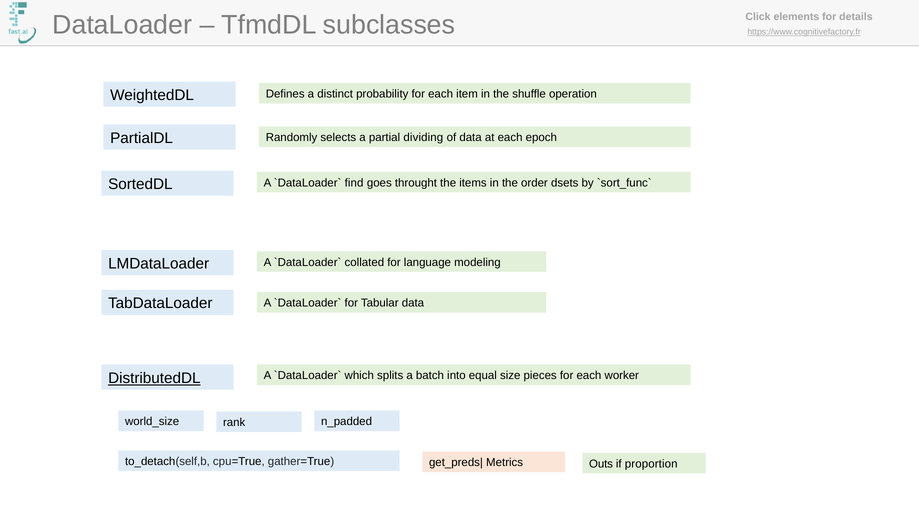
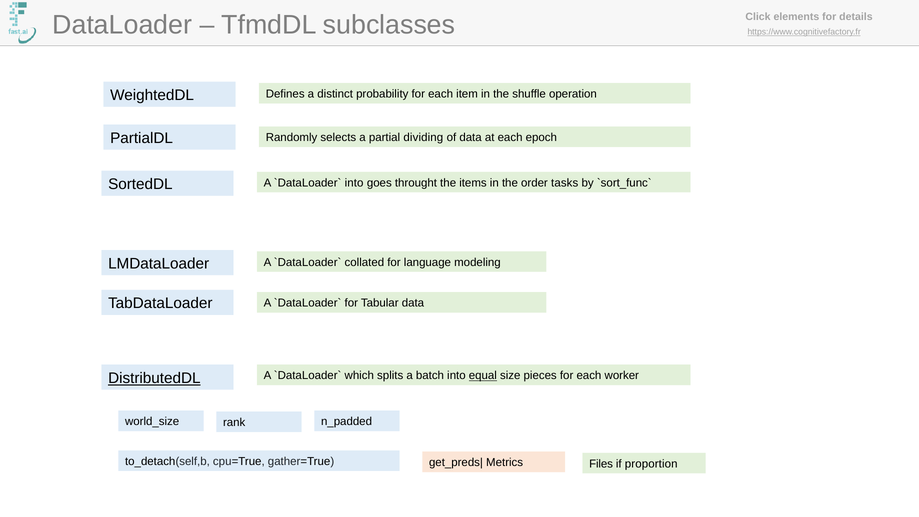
find: find -> into (354, 183)
dsets: dsets -> tasks (565, 183)
equal underline: none -> present (483, 376)
Outs: Outs -> Files (601, 464)
